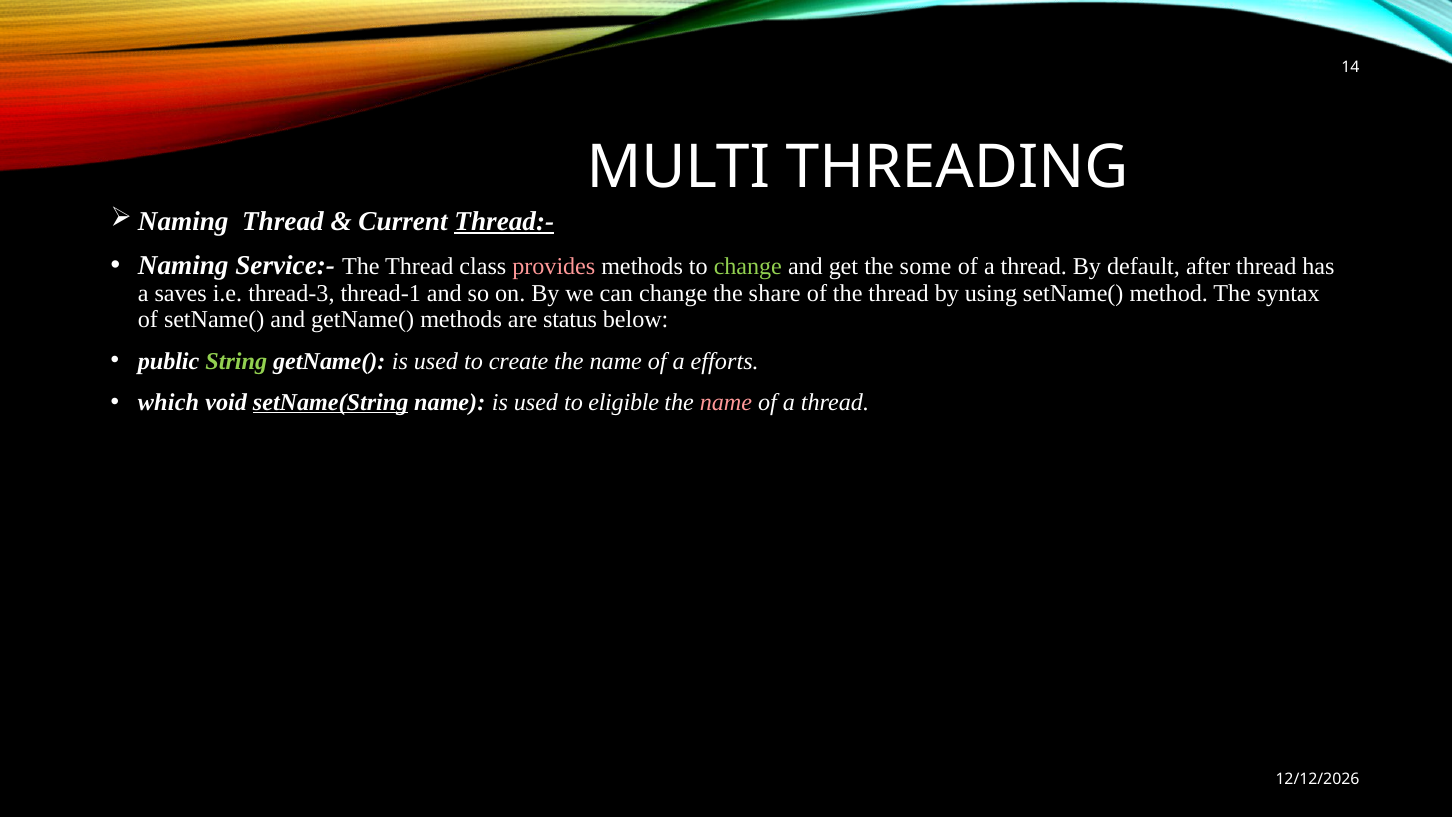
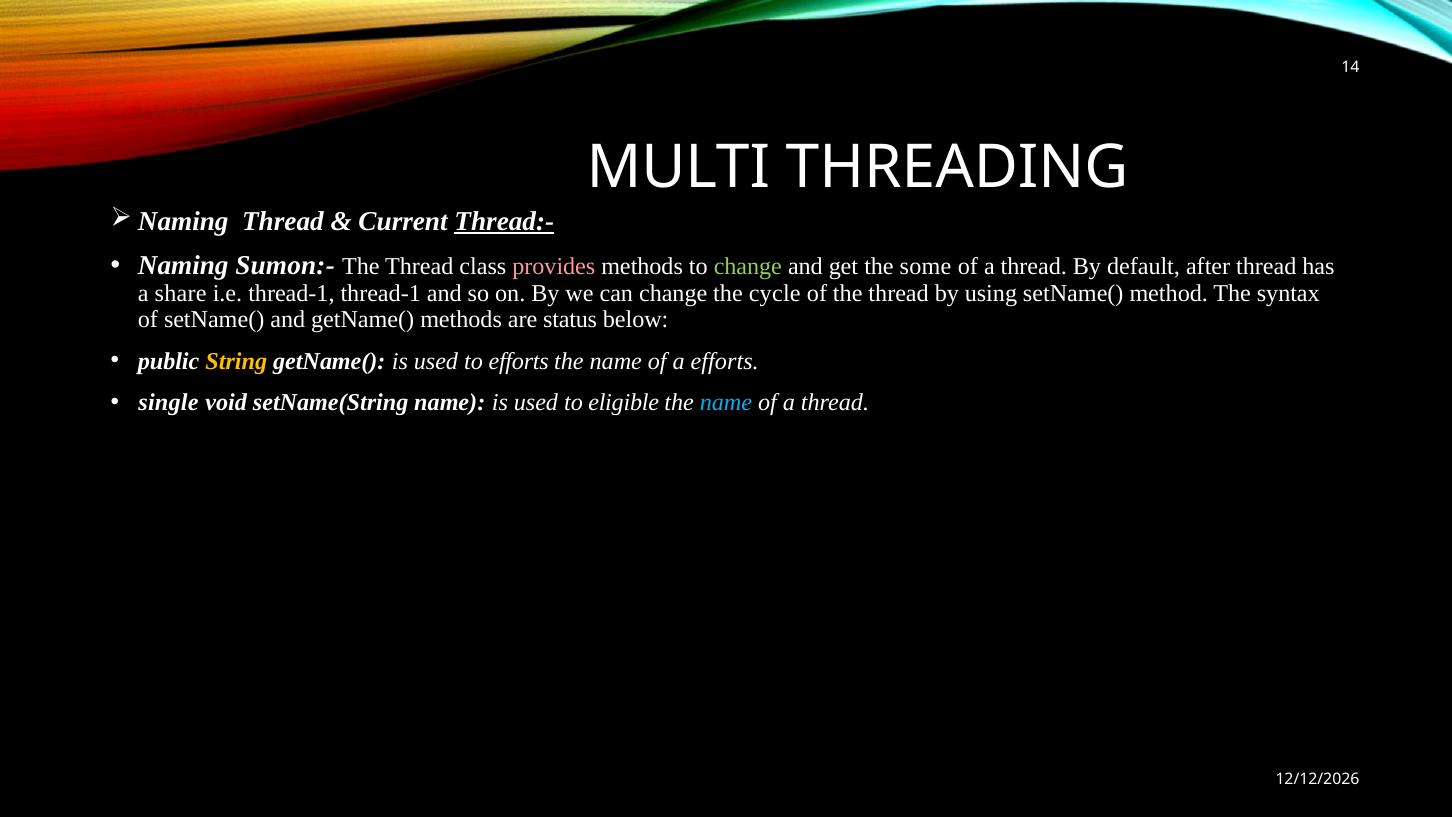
Service:-: Service:- -> Sumon:- (285, 266)
saves: saves -> share (181, 294)
i.e thread-3: thread-3 -> thread-1 (291, 294)
share: share -> cycle (775, 294)
String colour: light green -> yellow (236, 361)
to create: create -> efforts (519, 361)
which: which -> single (169, 402)
setName(String underline: present -> none (331, 402)
name colour: pink -> light blue (726, 402)
